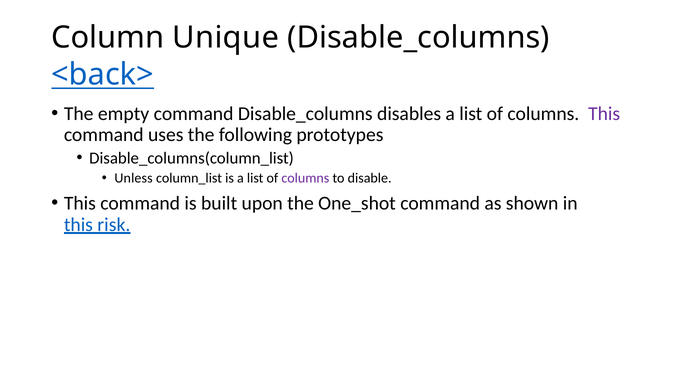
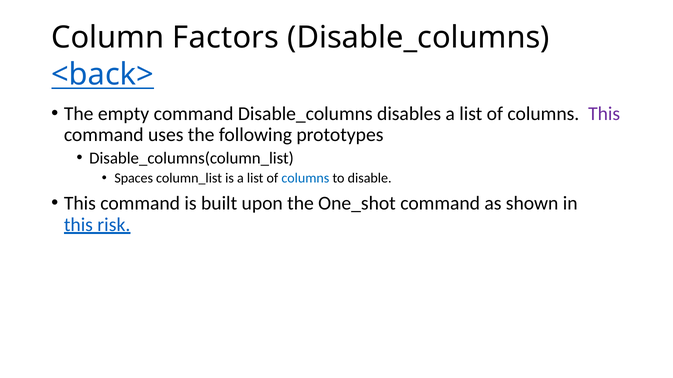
Unique: Unique -> Factors (226, 38)
Unless: Unless -> Spaces (134, 178)
columns colour: purple -> blue (305, 178)
